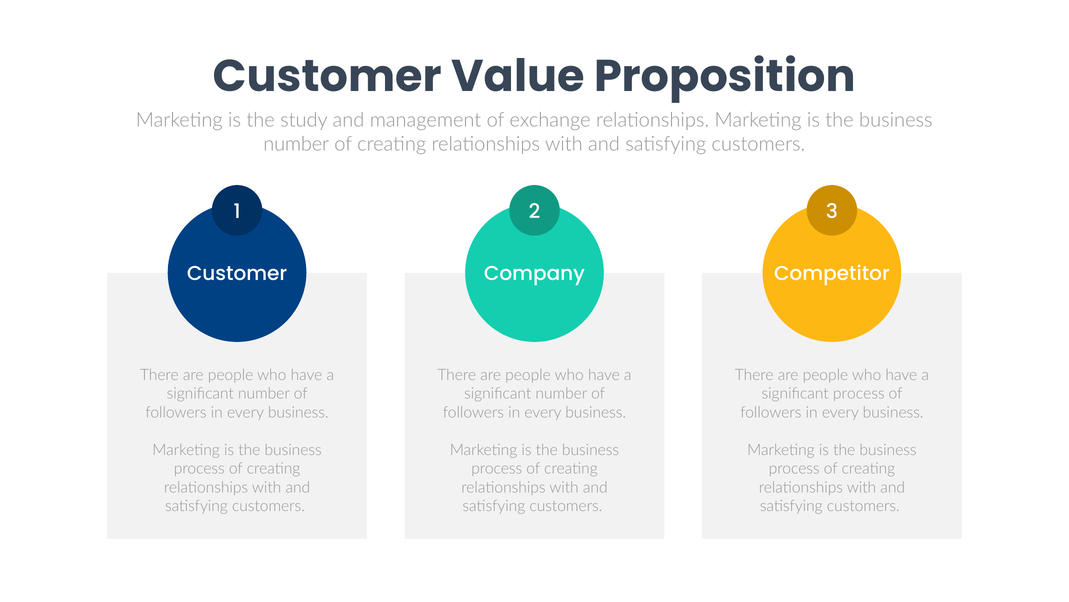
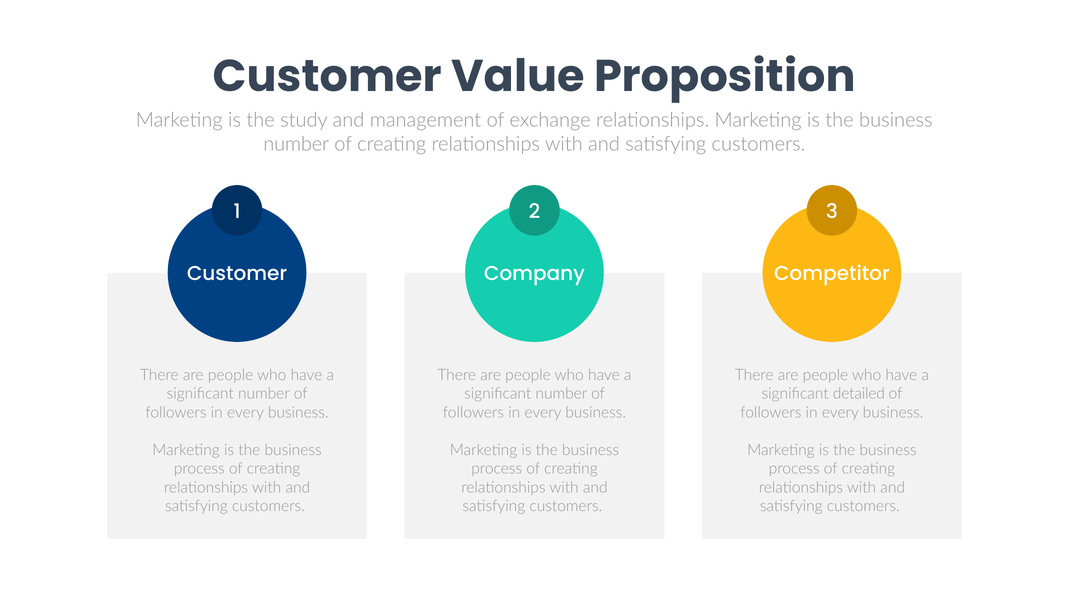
significant process: process -> detailed (859, 393)
